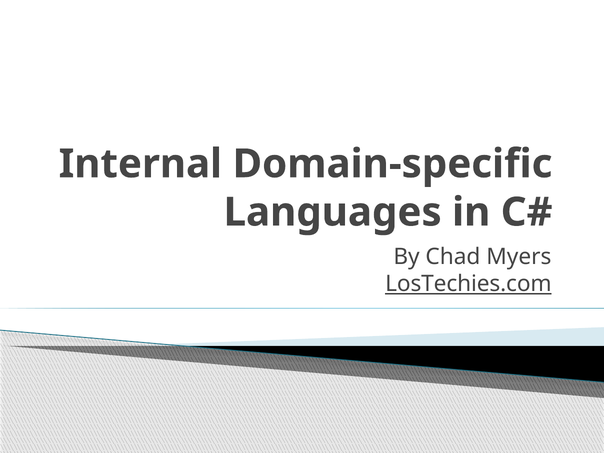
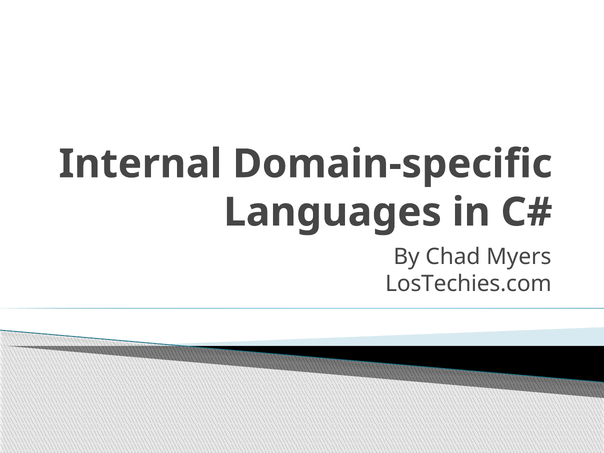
LosTechies.com underline: present -> none (468, 284)
